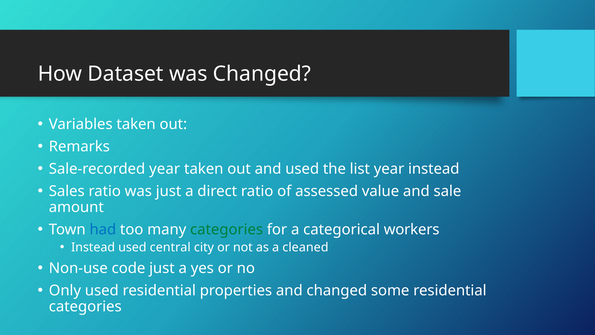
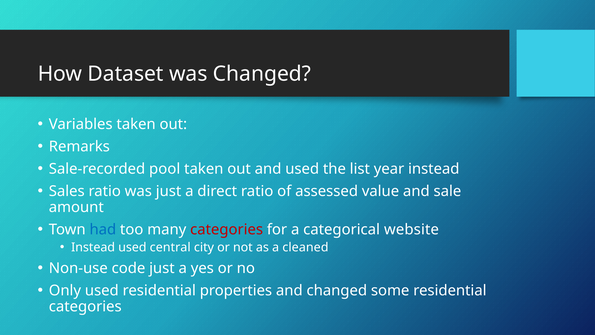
Sale-recorded year: year -> pool (165, 169)
categories colour: green -> red (227, 229)
workers: workers -> website (411, 229)
